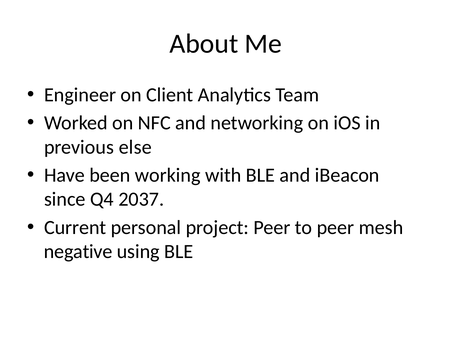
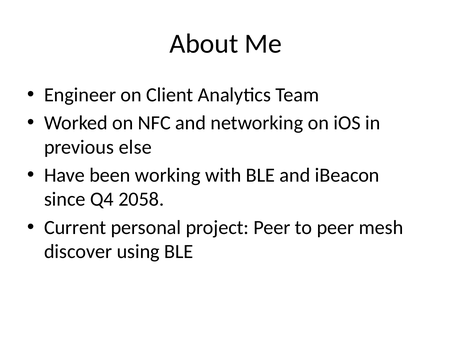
2037: 2037 -> 2058 (141, 199)
negative: negative -> discover (78, 252)
